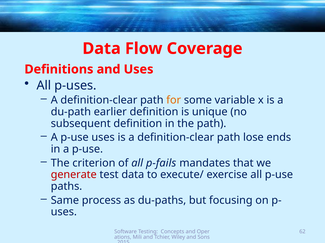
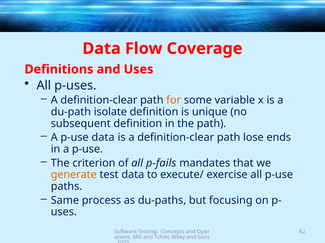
earlier: earlier -> isolate (110, 112)
p-use uses: uses -> data (103, 138)
generate colour: red -> orange (74, 175)
